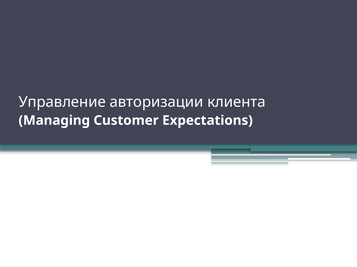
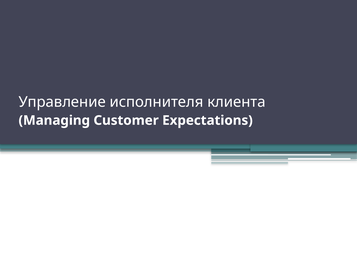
авторизации: авторизации -> исполнителя (157, 102)
